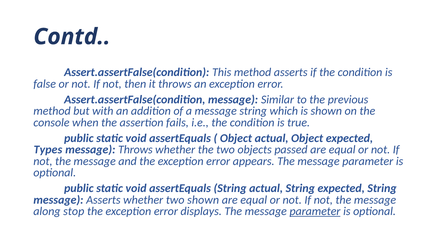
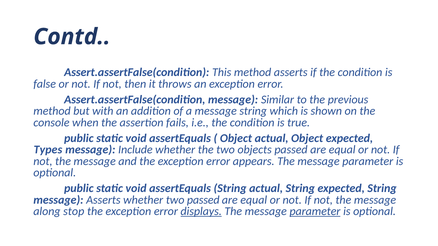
message Throws: Throws -> Include (135, 150)
two shown: shown -> passed (203, 200)
displays underline: none -> present (201, 212)
